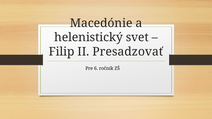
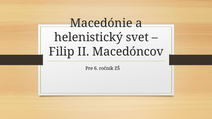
Presadzovať: Presadzovať -> Macedóncov (128, 52)
